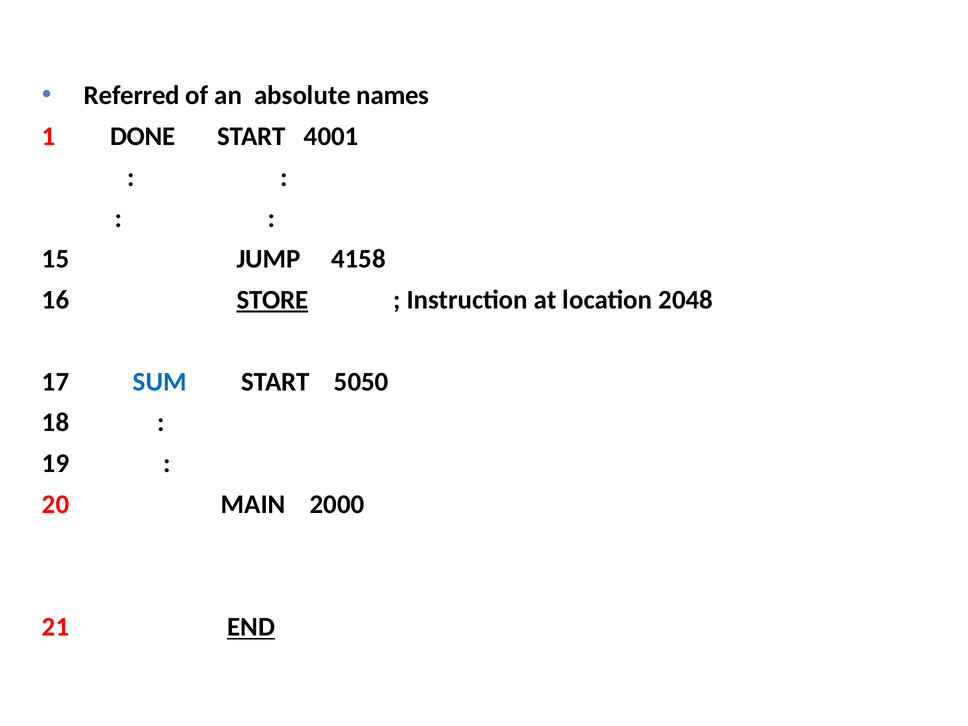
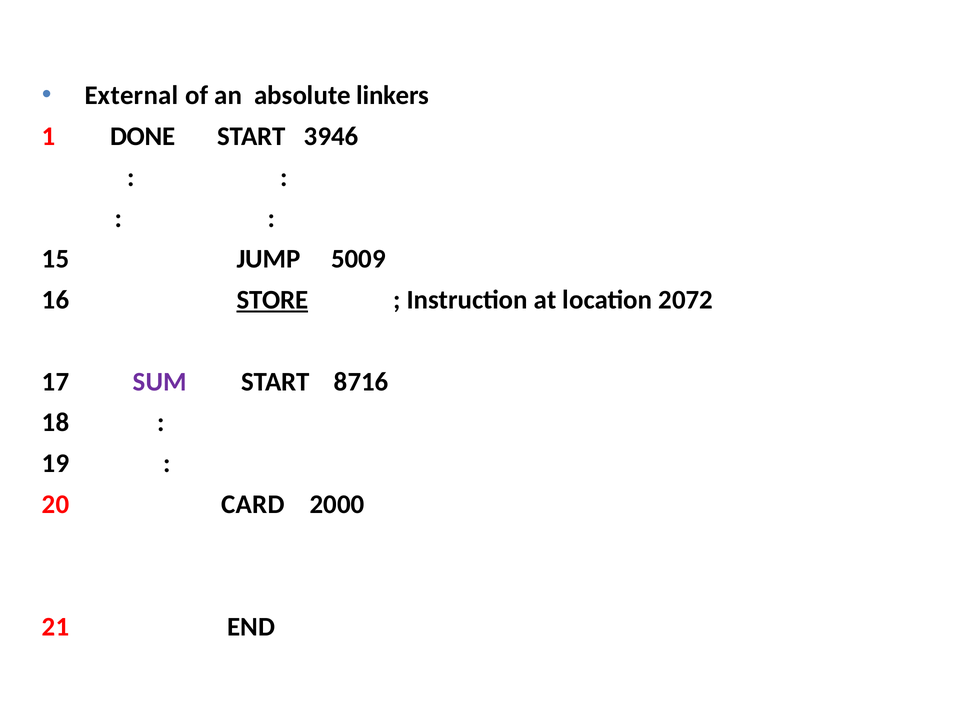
Referred: Referred -> External (132, 95)
names: names -> linkers (393, 95)
4001: 4001 -> 3946 (331, 136)
4158: 4158 -> 5009 (358, 259)
2048: 2048 -> 2072 (686, 300)
SUM colour: blue -> purple (160, 382)
5050: 5050 -> 8716 (361, 382)
MAIN: MAIN -> CARD (253, 504)
END underline: present -> none (251, 627)
